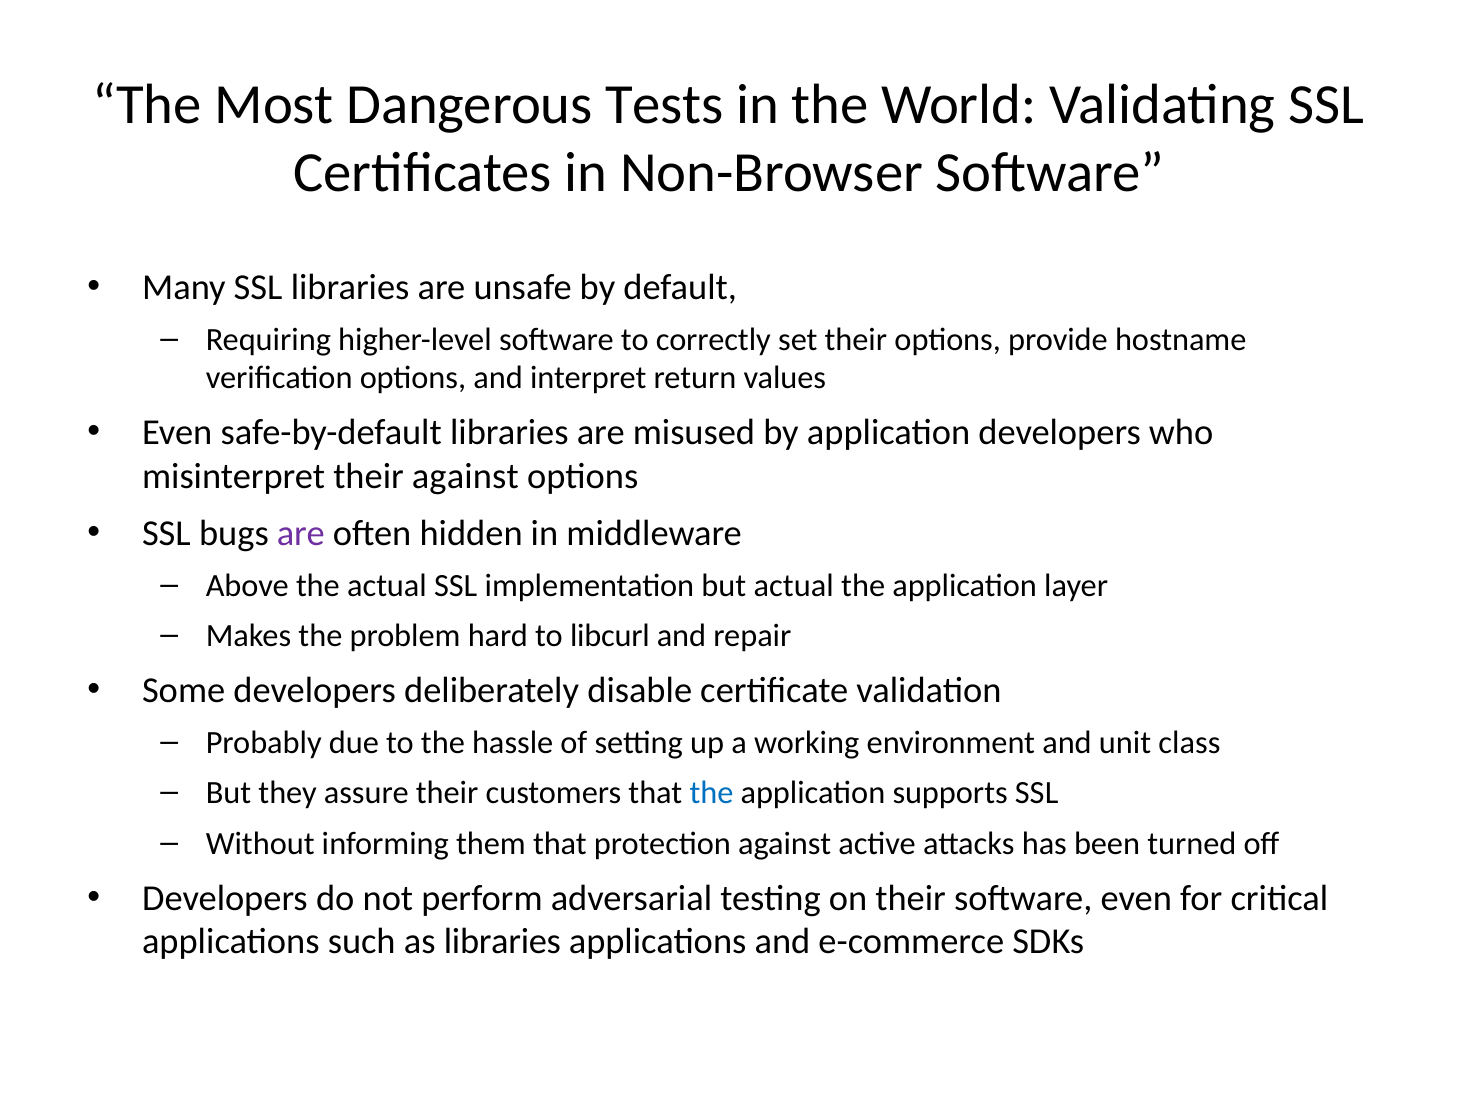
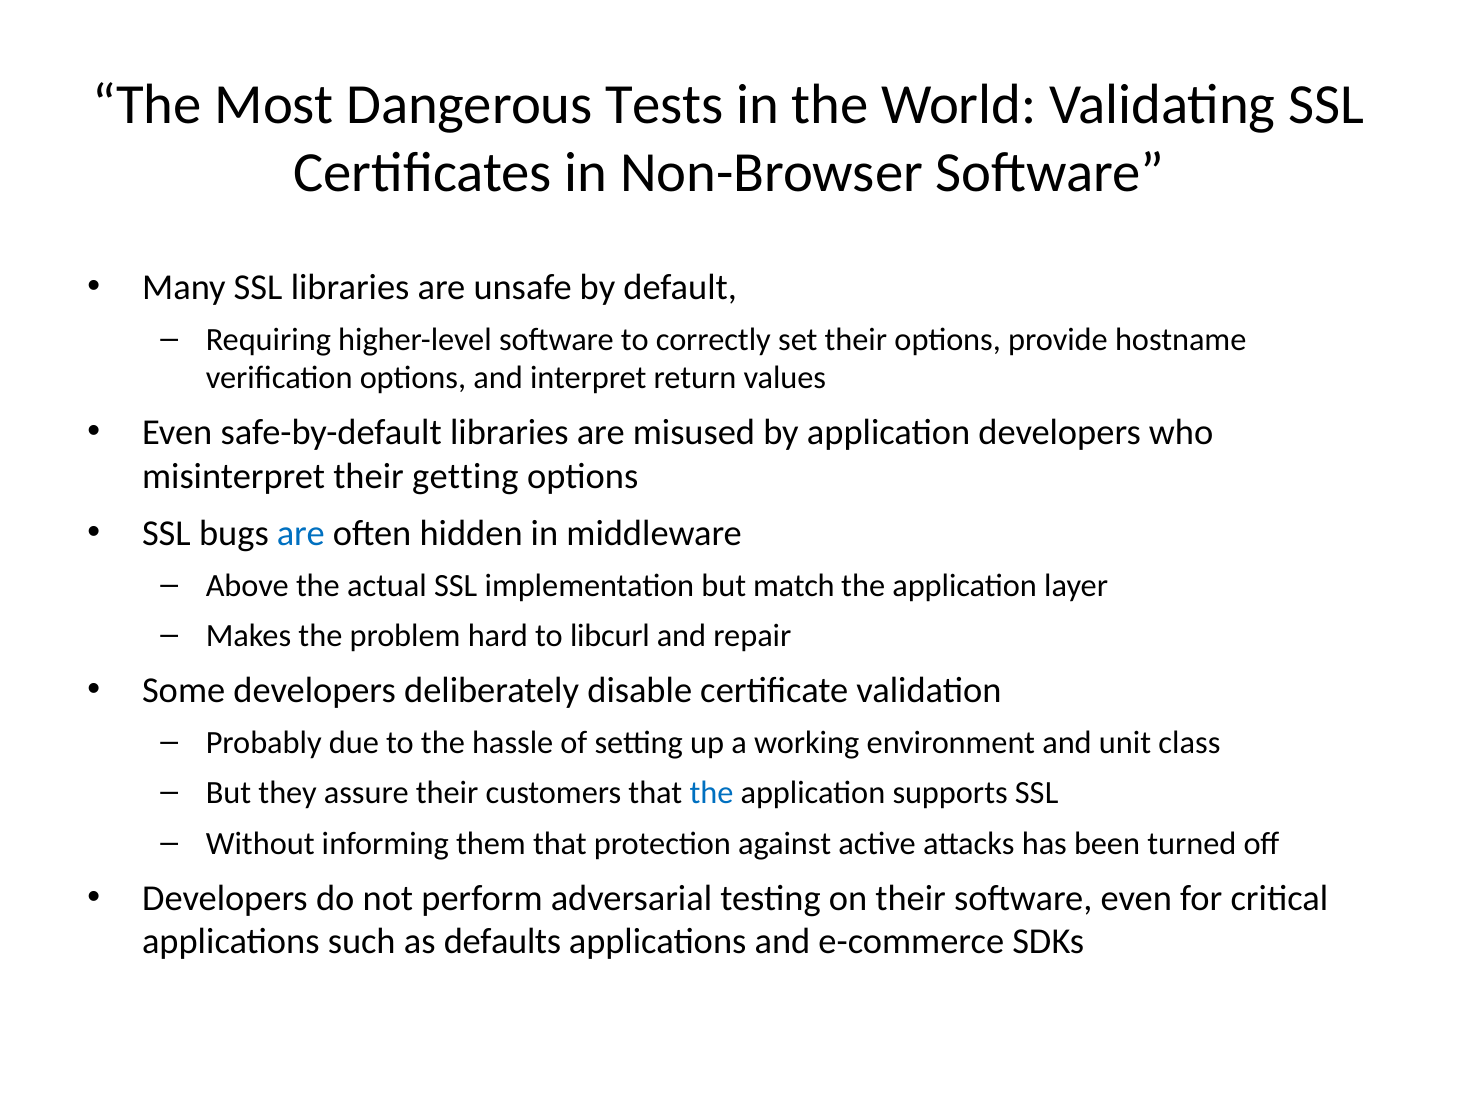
their against: against -> getting (465, 476)
are colour: purple -> blue (301, 533)
but actual: actual -> match (794, 585)
as libraries: libraries -> defaults (502, 941)
